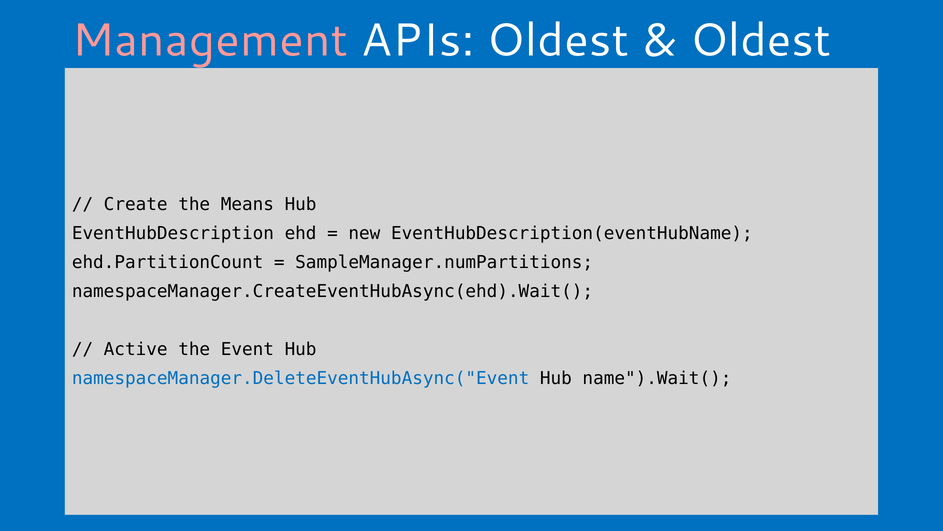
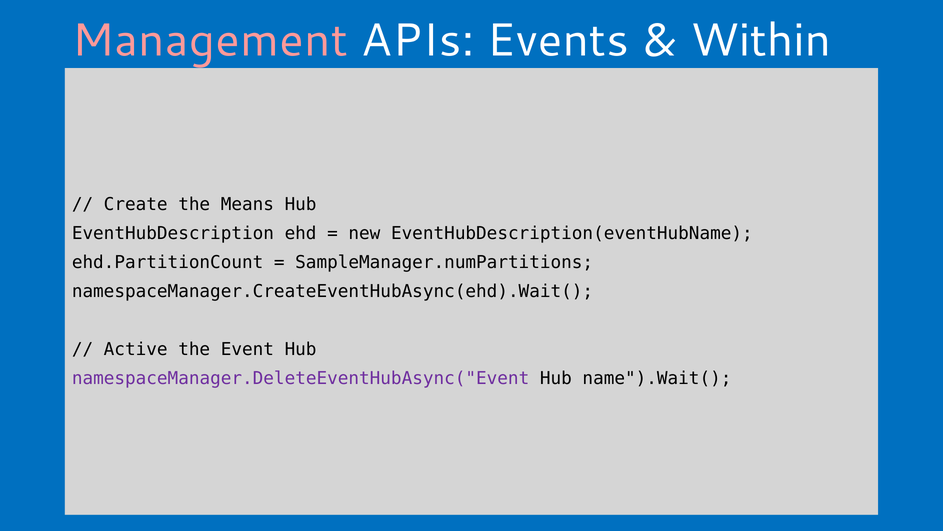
APIs Oldest: Oldest -> Events (558, 40)
Oldest: Oldest -> Within (761, 40)
namespaceManager.DeleteEventHubAsync("Event colour: blue -> purple (301, 378)
